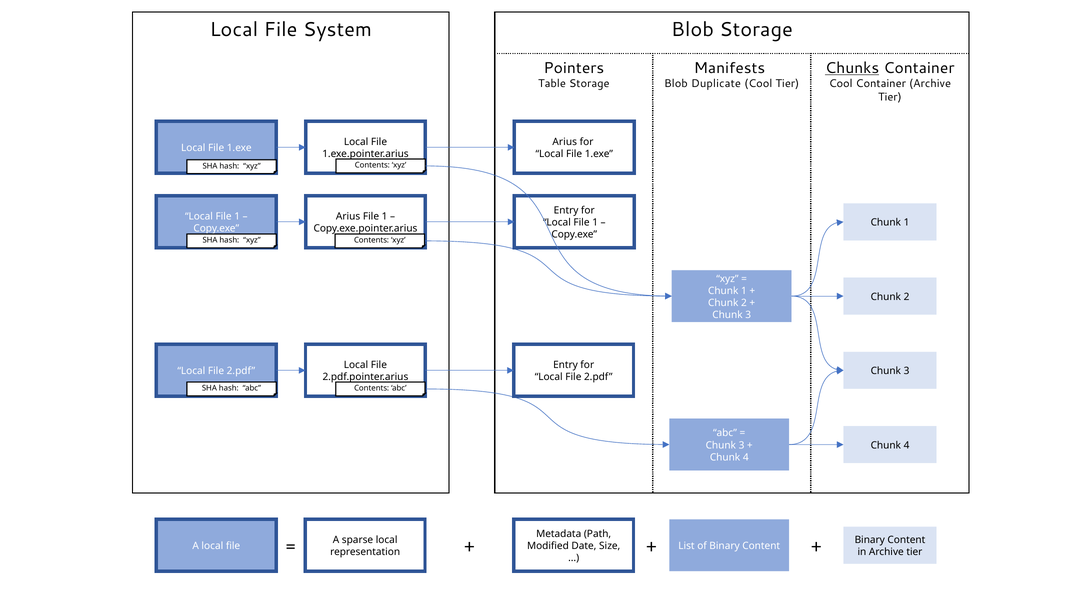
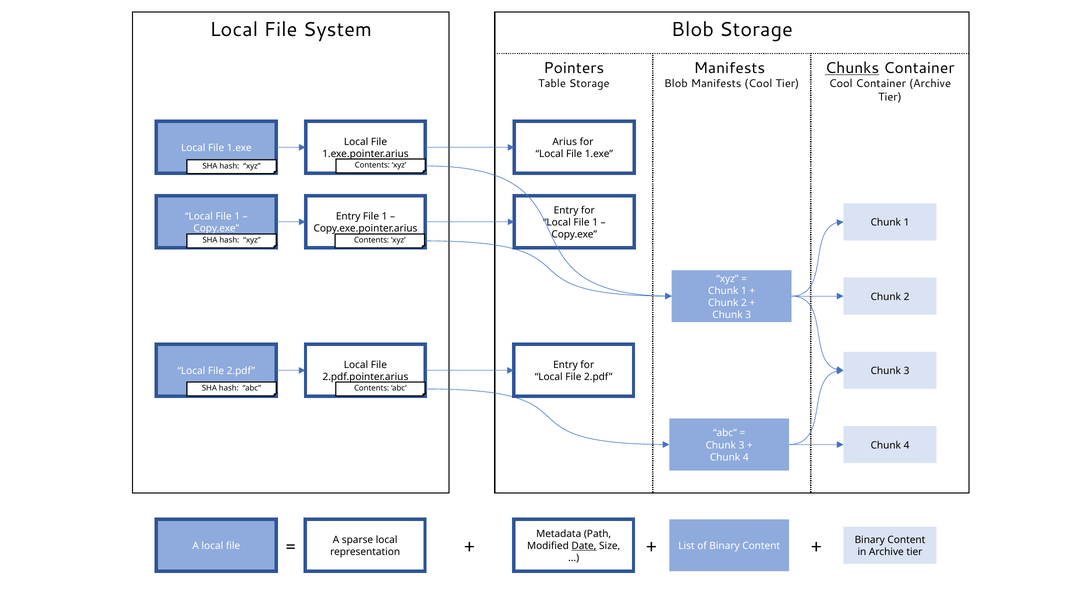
Blob Duplicate: Duplicate -> Manifests (716, 84)
Arius: Arius -> Entry (348, 216)
Date underline: none -> present (584, 546)
